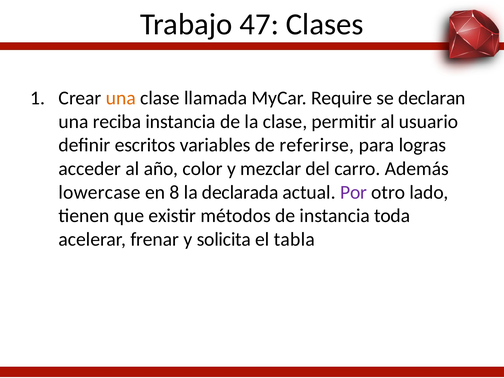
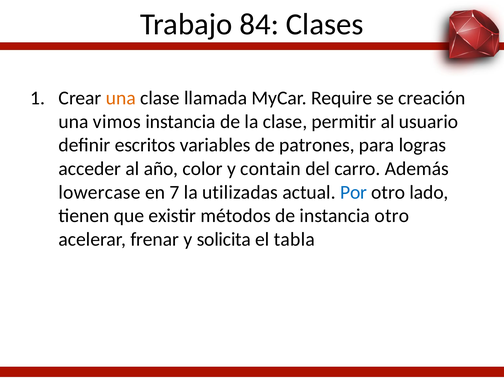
47: 47 -> 84 (259, 24)
declaran: declaran -> creación (432, 98)
reciba: reciba -> vimos (117, 122)
referirse: referirse -> patrones (317, 145)
mezclar: mezclar -> contain (271, 169)
8: 8 -> 7 (175, 192)
declarada: declarada -> utilizadas (240, 192)
Por colour: purple -> blue (354, 192)
instancia toda: toda -> otro (392, 216)
